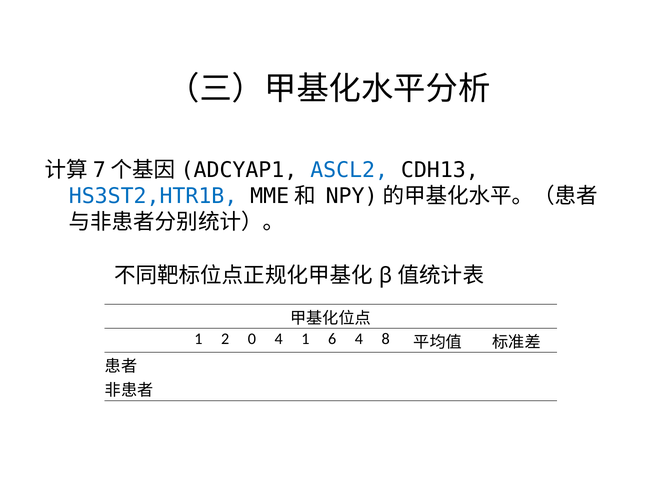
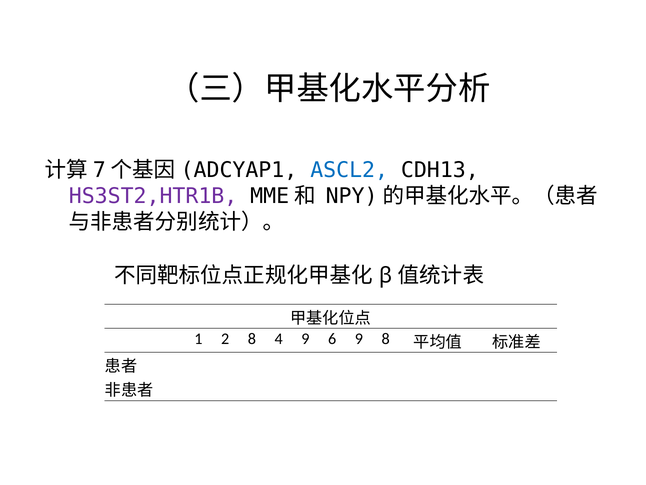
HS3ST2,HTR1B colour: blue -> purple (153, 196)
2 0: 0 -> 8 (252, 339)
4 1: 1 -> 9 (305, 339)
6 4: 4 -> 9 (359, 339)
